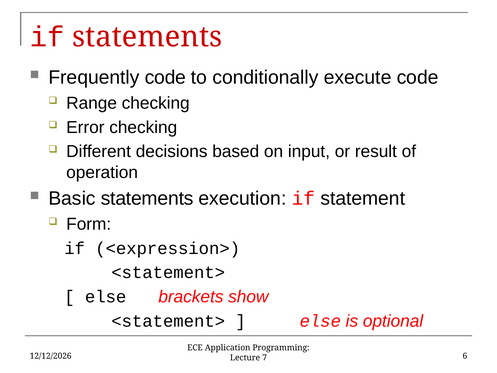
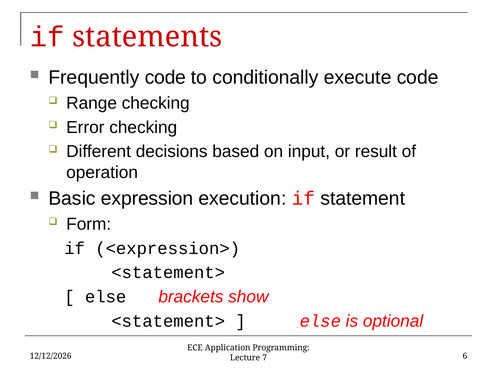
Basic statements: statements -> expression (147, 198)
